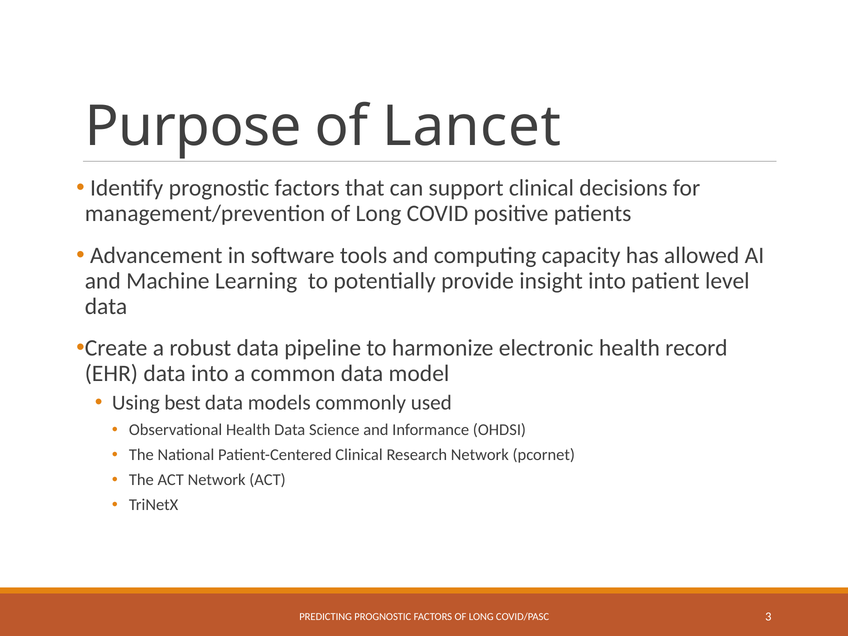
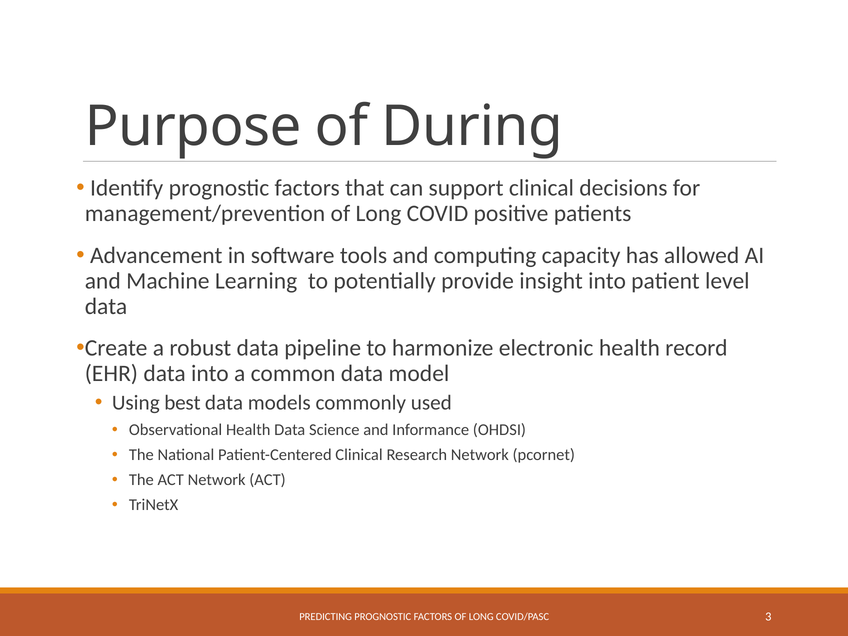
Lancet: Lancet -> During (472, 127)
